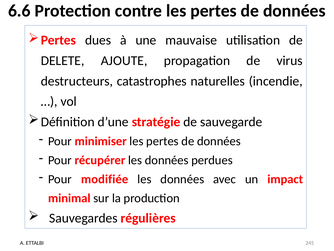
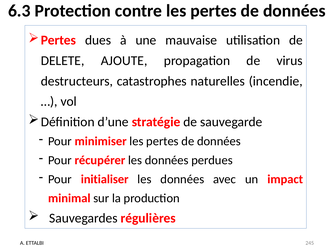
6.6: 6.6 -> 6.3 (19, 11)
modifiée: modifiée -> initialiser (105, 179)
